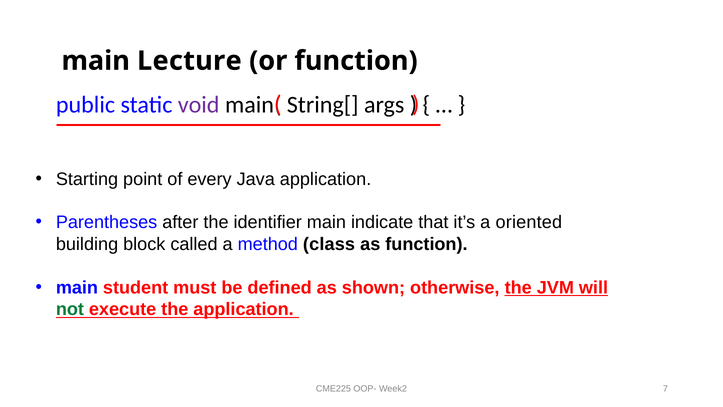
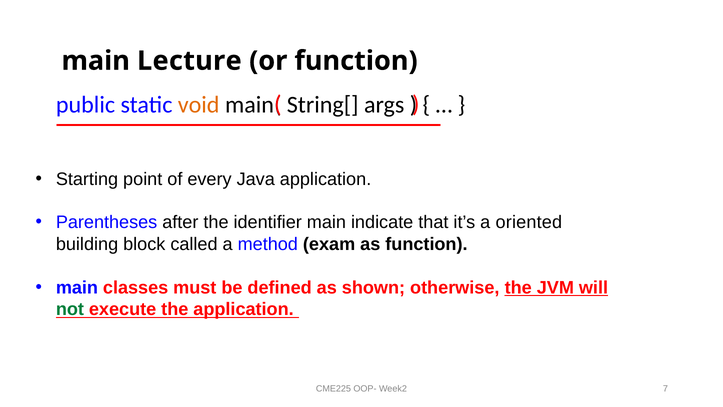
void colour: purple -> orange (199, 105)
class: class -> exam (329, 244)
student: student -> classes (136, 287)
